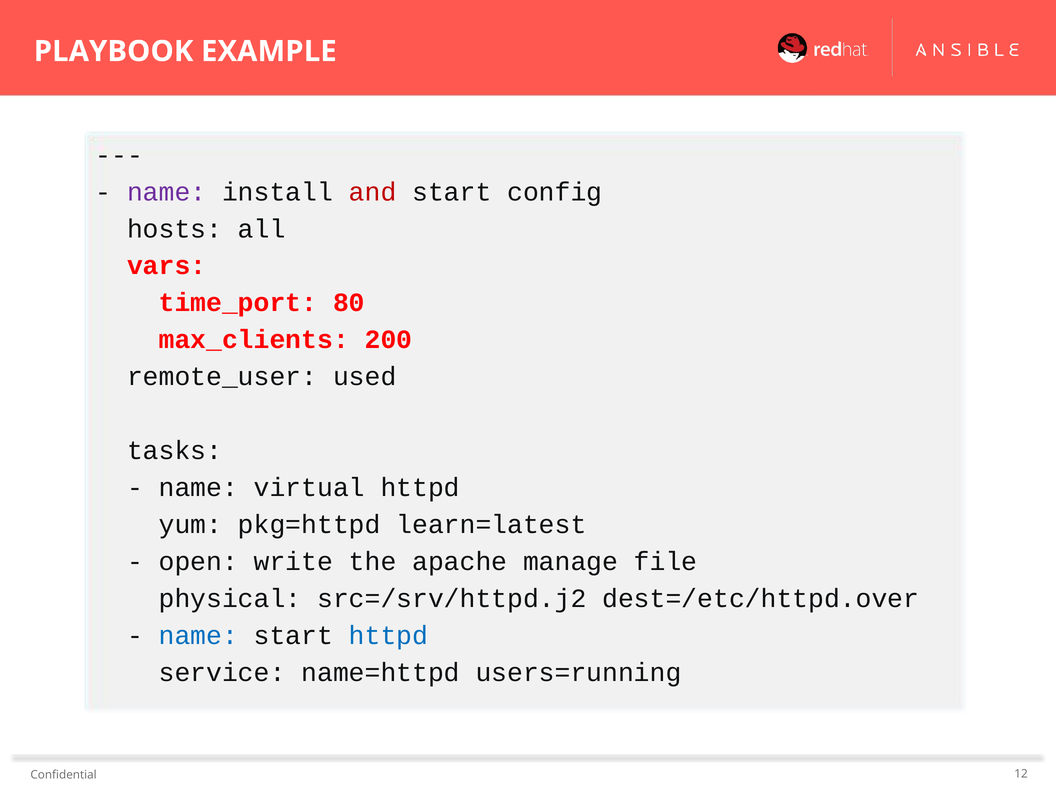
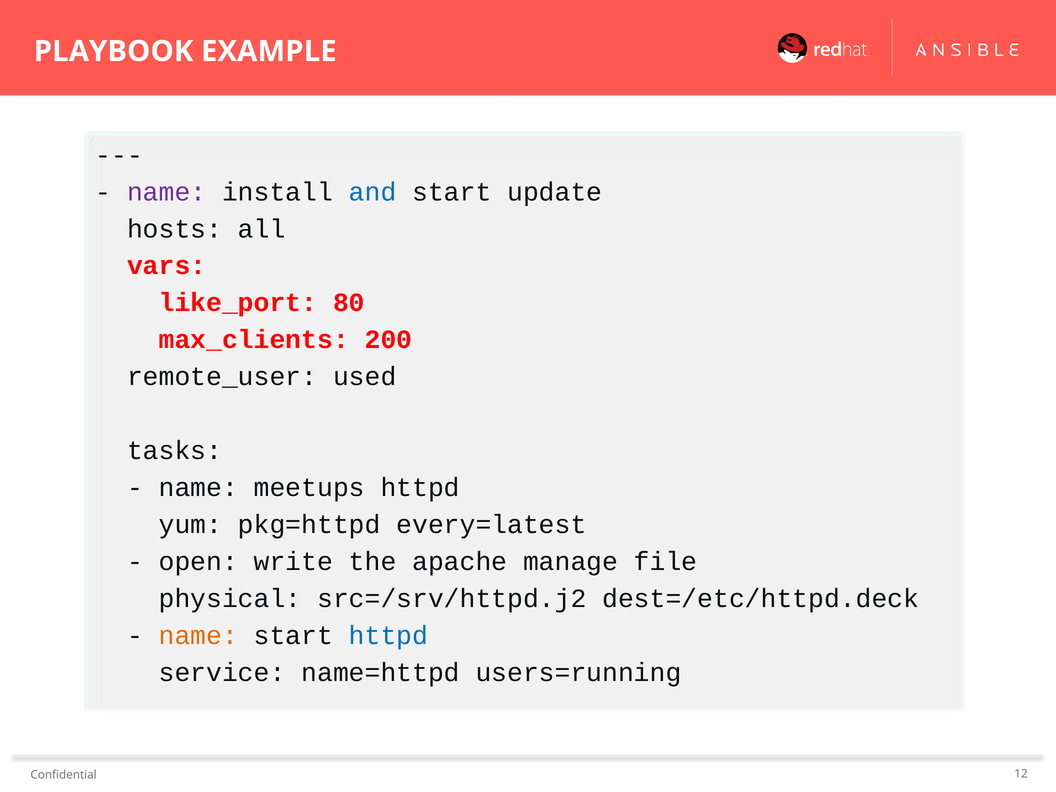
and colour: red -> blue (373, 192)
config: config -> update (555, 192)
time_port: time_port -> like_port (238, 303)
virtual: virtual -> meetups (309, 488)
learn=latest: learn=latest -> every=latest (491, 524)
dest=/etc/httpd.over: dest=/etc/httpd.over -> dest=/etc/httpd.deck (761, 598)
name colour: blue -> orange (198, 635)
